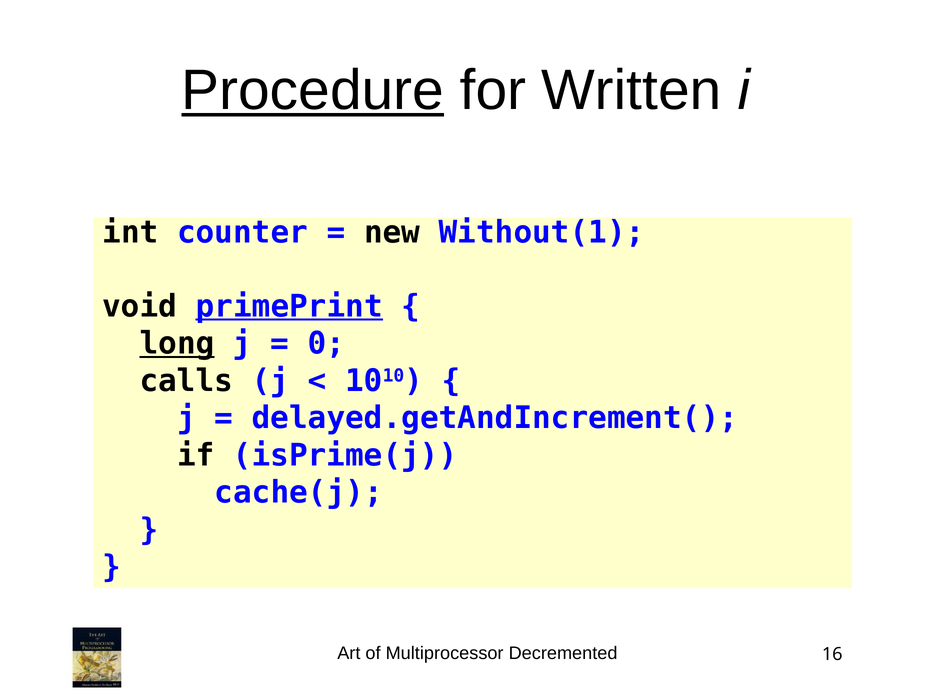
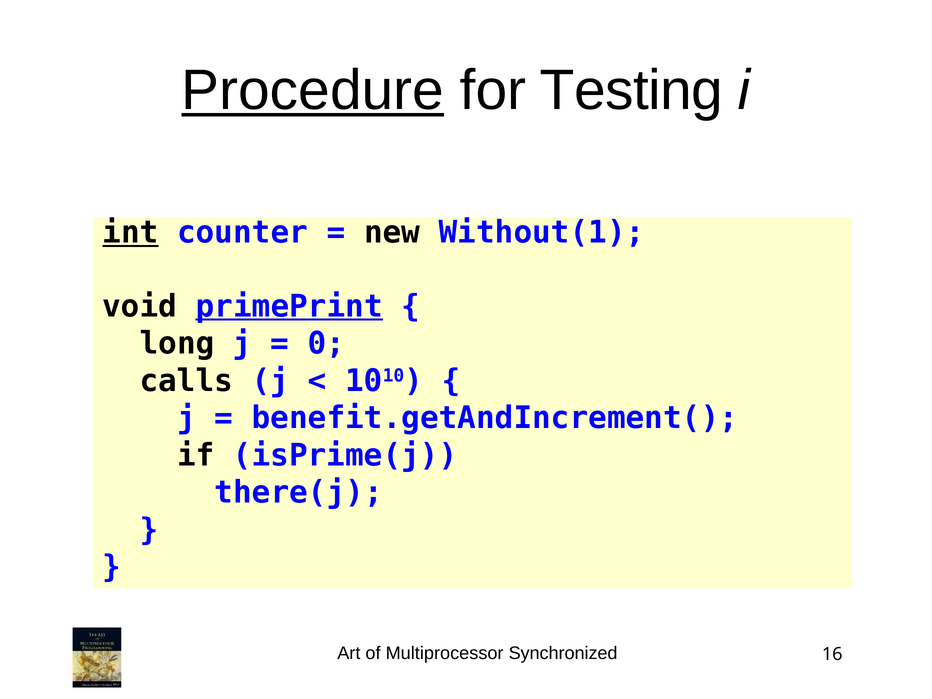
Written: Written -> Testing (632, 90)
int underline: none -> present (130, 233)
long underline: present -> none (177, 344)
delayed.getAndIncrement(: delayed.getAndIncrement( -> benefit.getAndIncrement( (495, 418)
cache(j: cache(j -> there(j (299, 493)
Decremented: Decremented -> Synchronized (563, 653)
